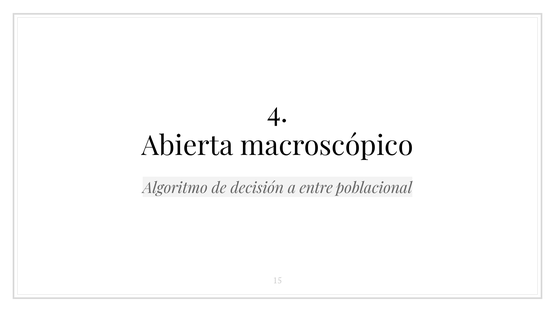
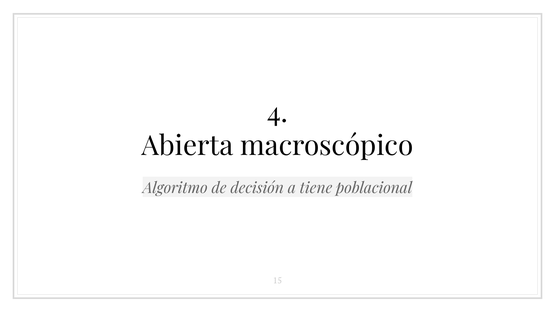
entre: entre -> tiene (316, 188)
